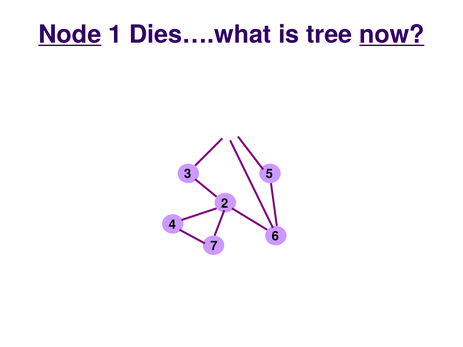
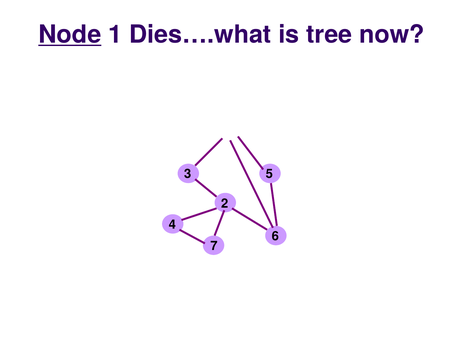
now underline: present -> none (392, 35)
